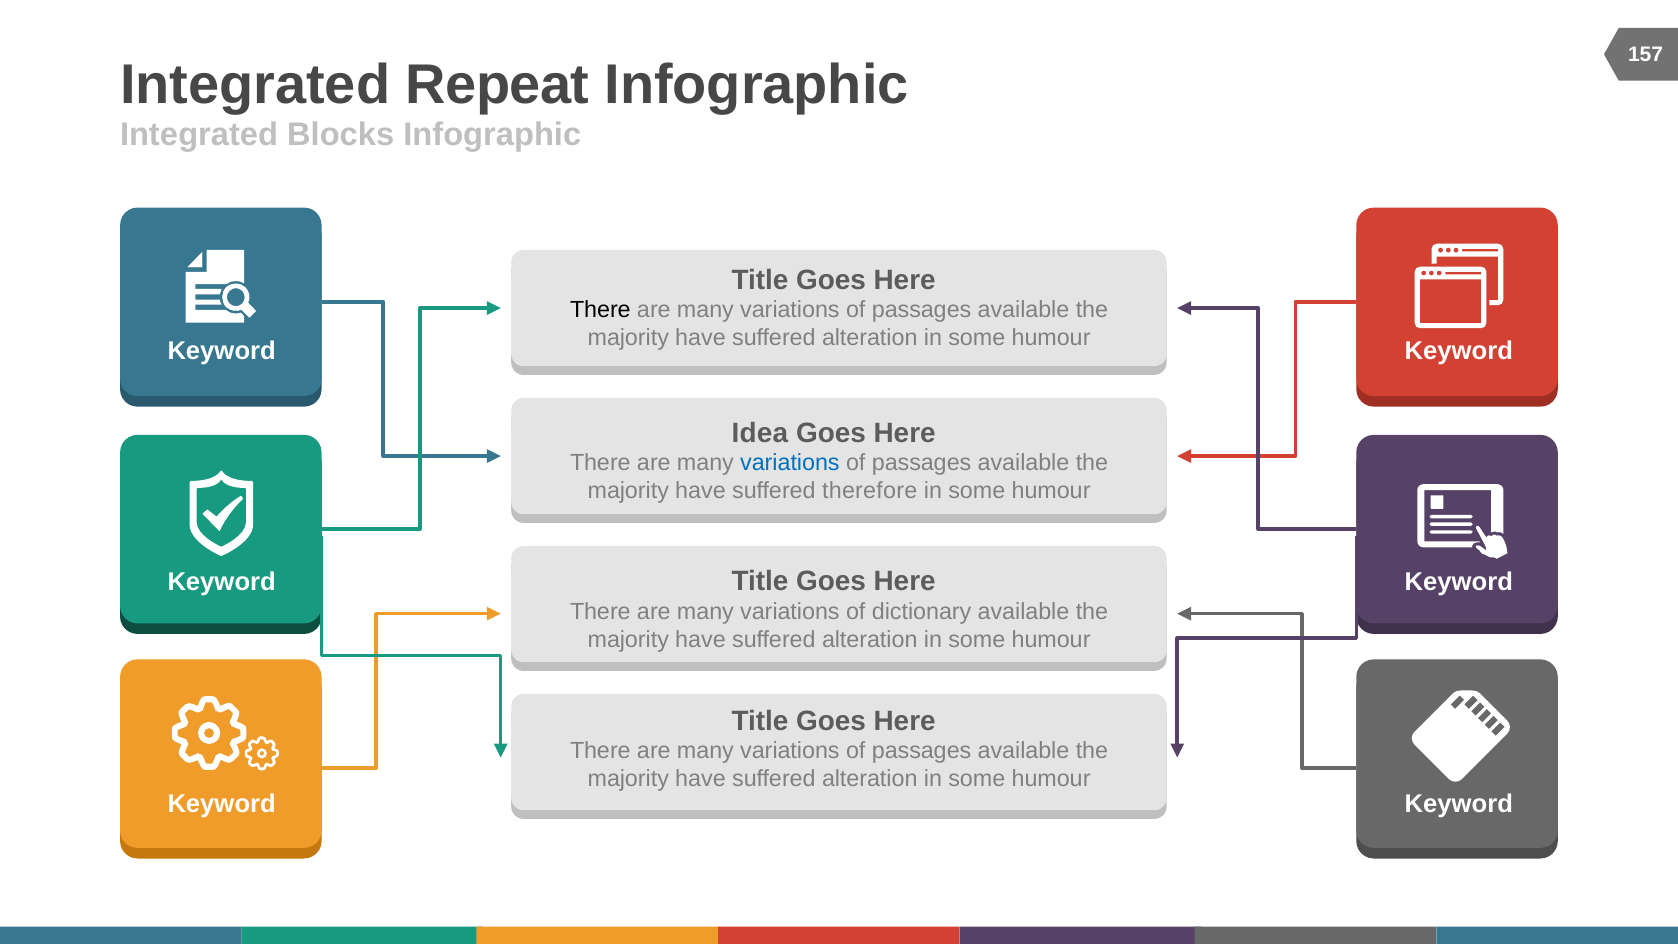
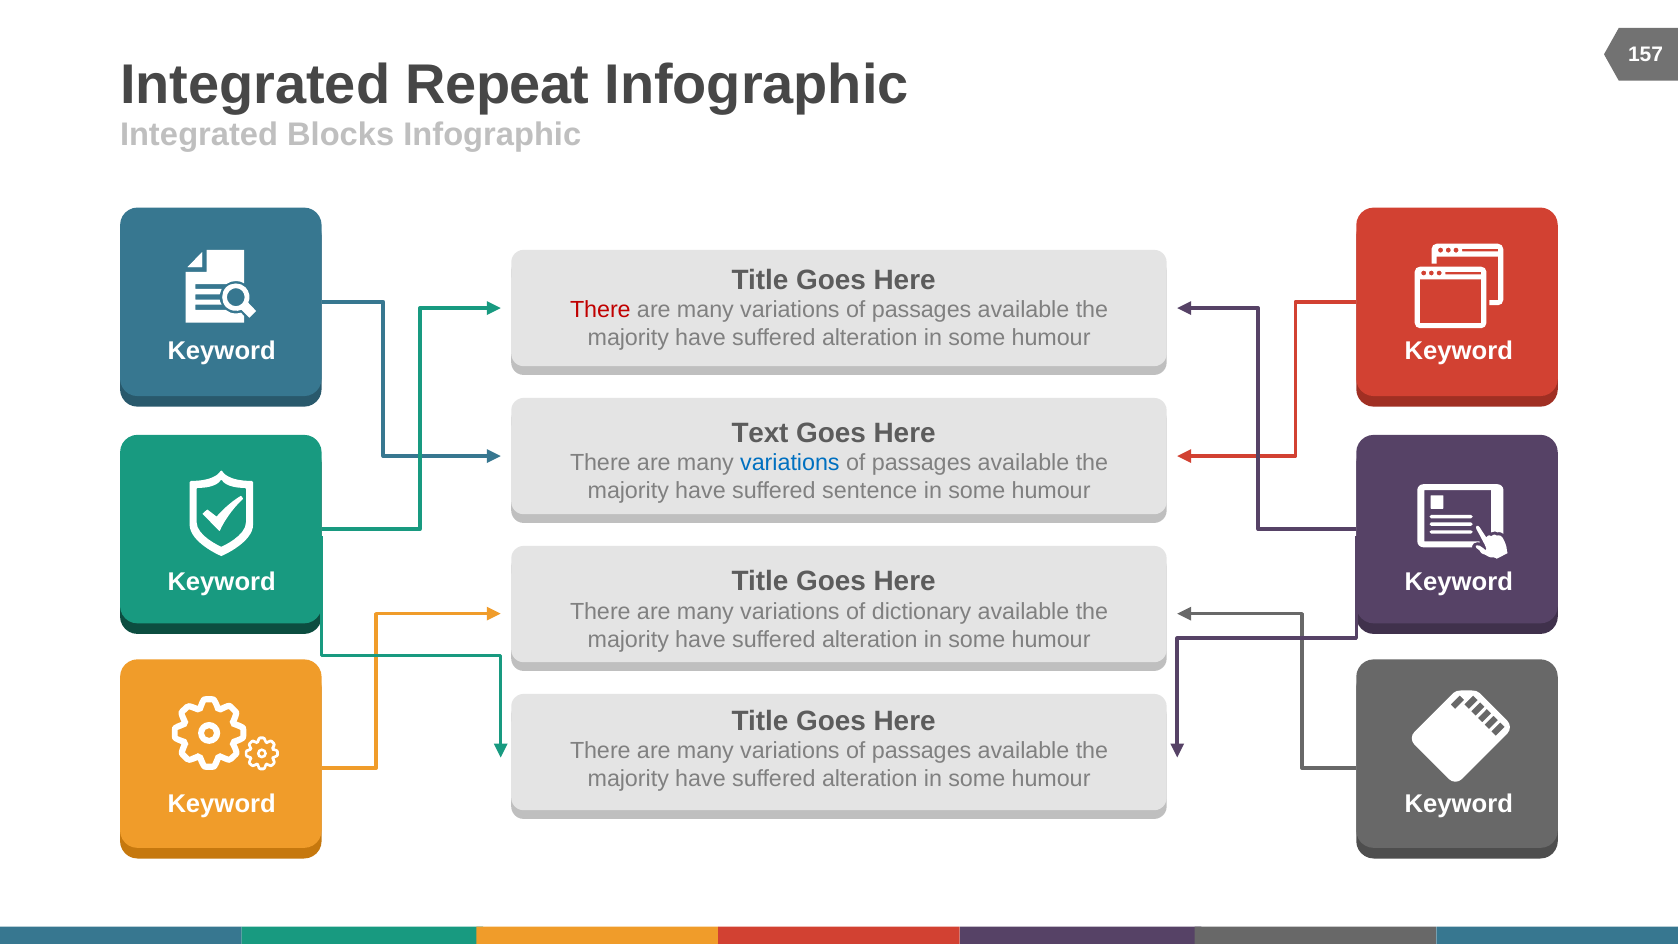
There colour: black -> red (600, 310)
Idea: Idea -> Text (760, 433)
therefore: therefore -> sentence (870, 491)
